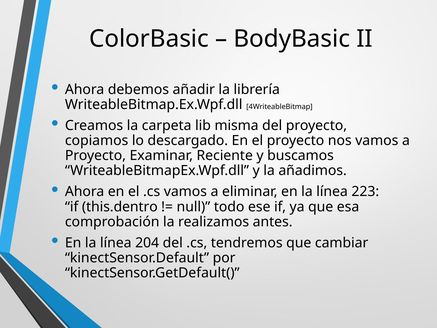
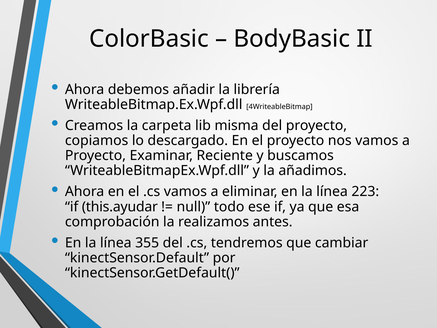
this.dentro: this.dentro -> this.ayudar (120, 207)
204: 204 -> 355 (147, 243)
